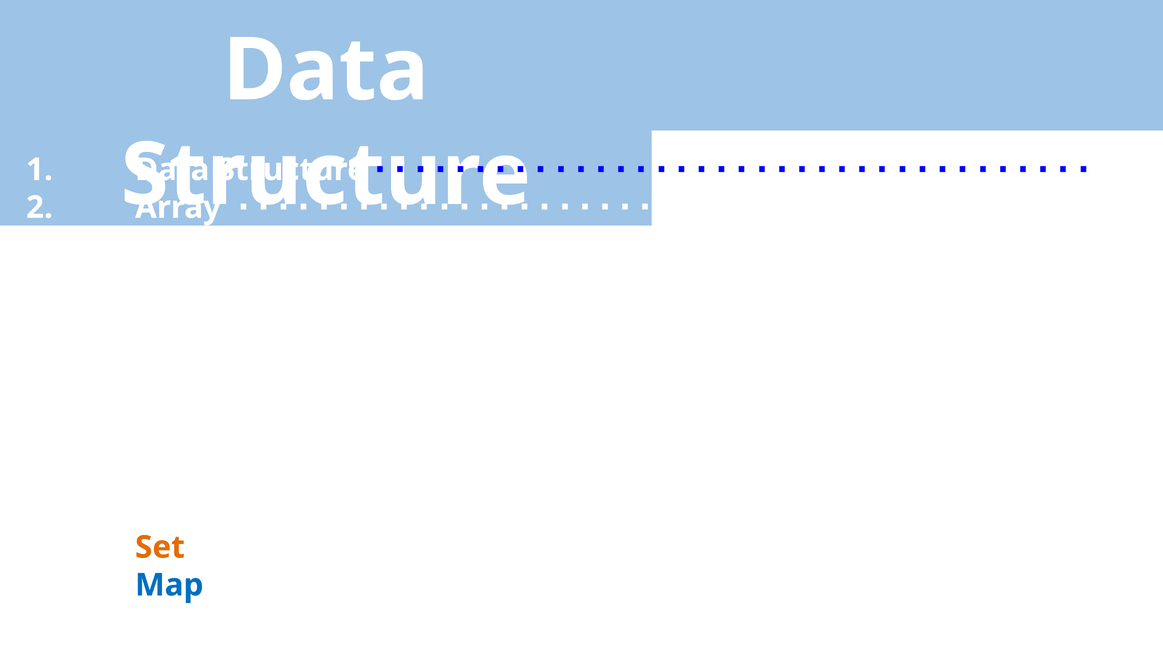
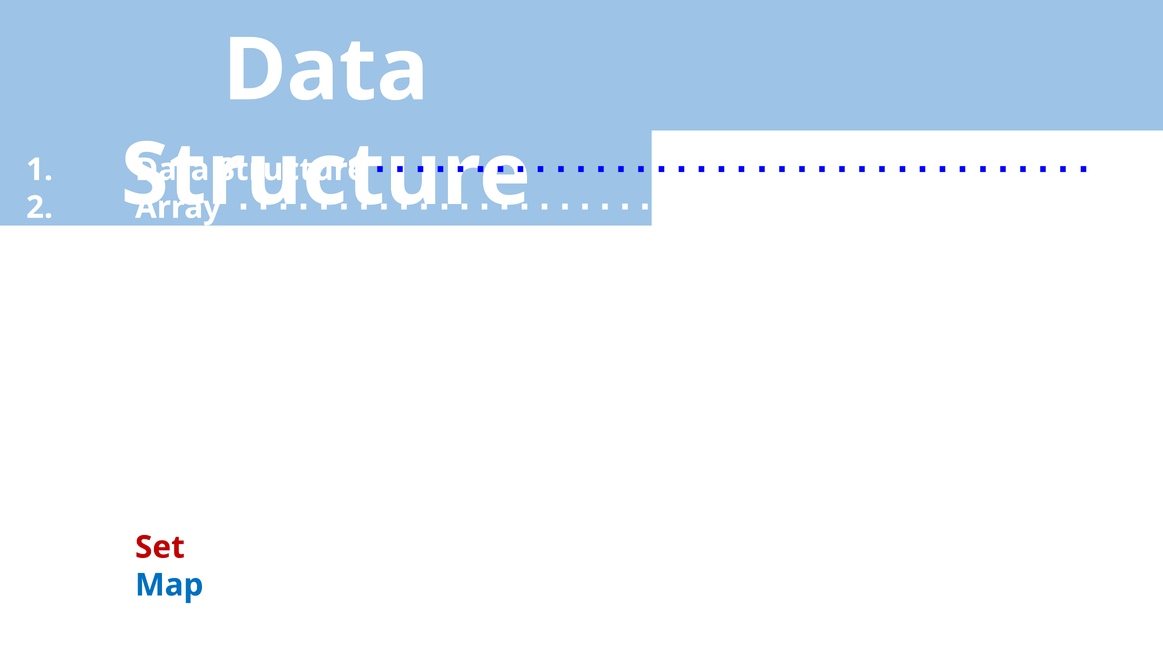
Set colour: orange -> red (160, 547)
